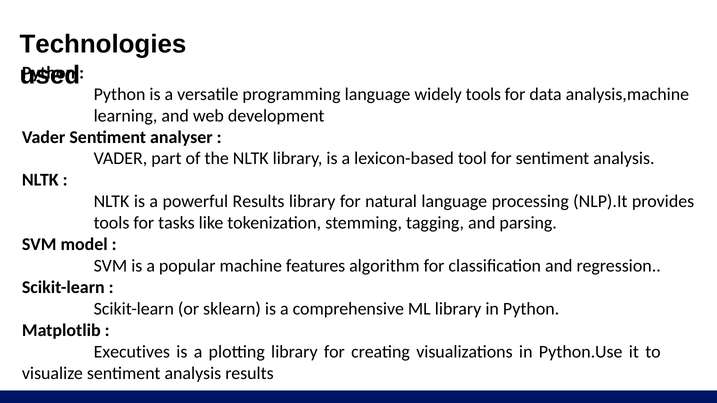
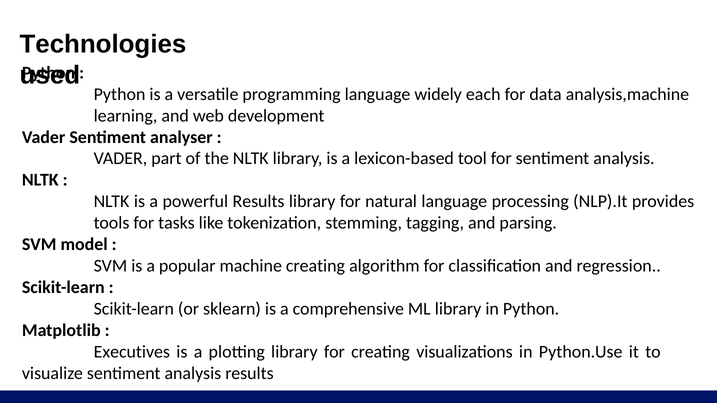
widely tools: tools -> each (483, 94)
machine features: features -> creating (315, 266)
